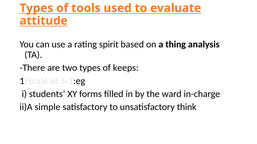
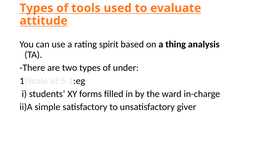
keeps: keeps -> under (126, 68)
think: think -> giver (187, 107)
